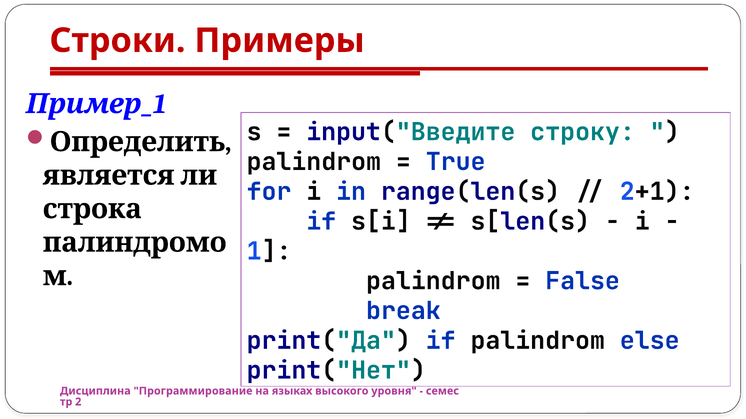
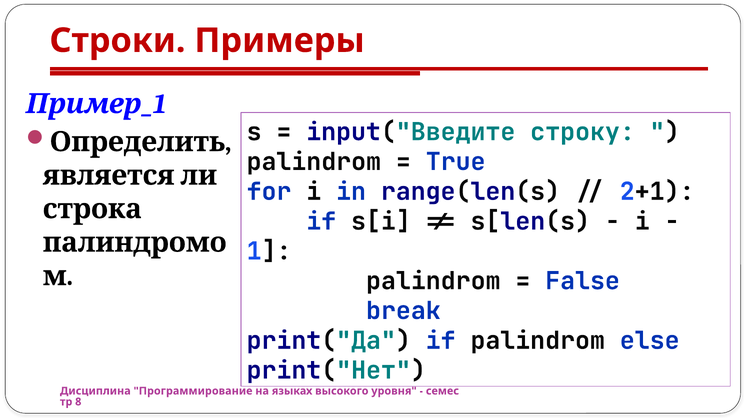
2: 2 -> 8 (78, 402)
